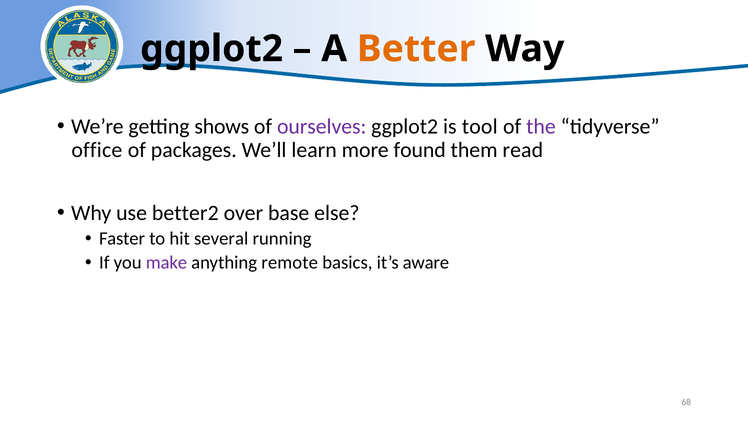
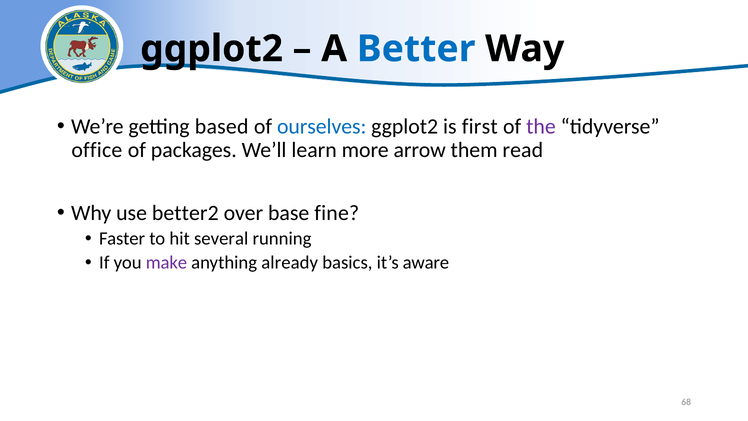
Better colour: orange -> blue (416, 49)
shows: shows -> based (222, 126)
ourselves colour: purple -> blue (322, 126)
tool: tool -> first (480, 126)
found: found -> arrow (420, 150)
else: else -> fine (337, 213)
remote: remote -> already (290, 263)
